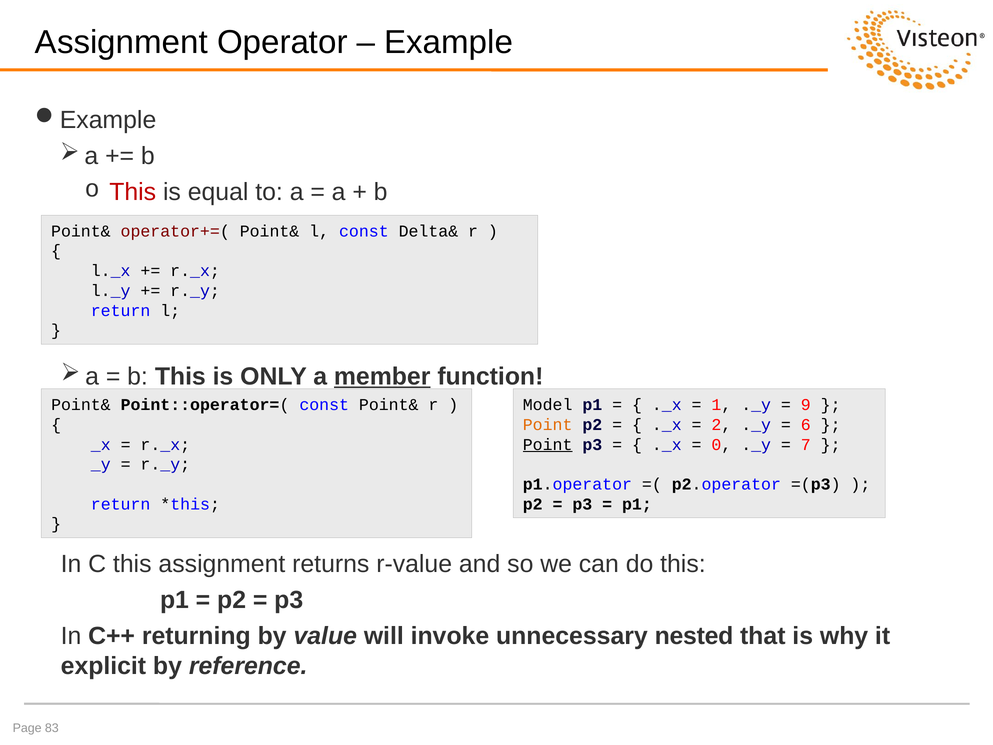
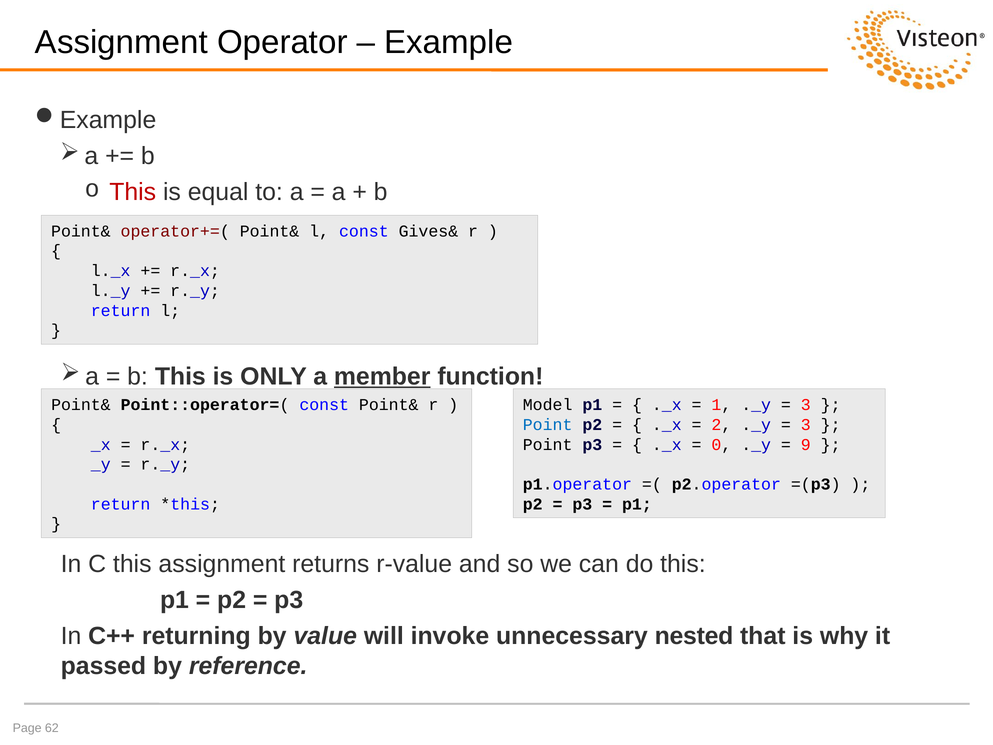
Delta&: Delta& -> Gives& (428, 231)
9: 9 -> 3 (806, 405)
Point colour: orange -> blue (548, 425)
6: 6 -> 3 (806, 425)
Point underline: present -> none (548, 444)
7: 7 -> 9 (806, 444)
explicit: explicit -> passed (103, 666)
83: 83 -> 62 (52, 728)
